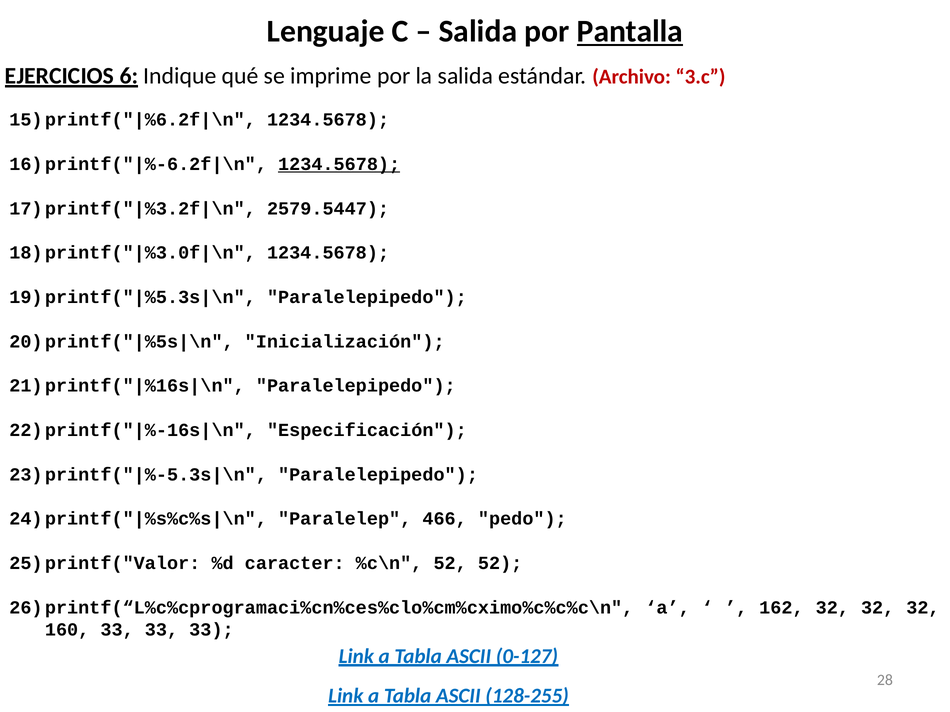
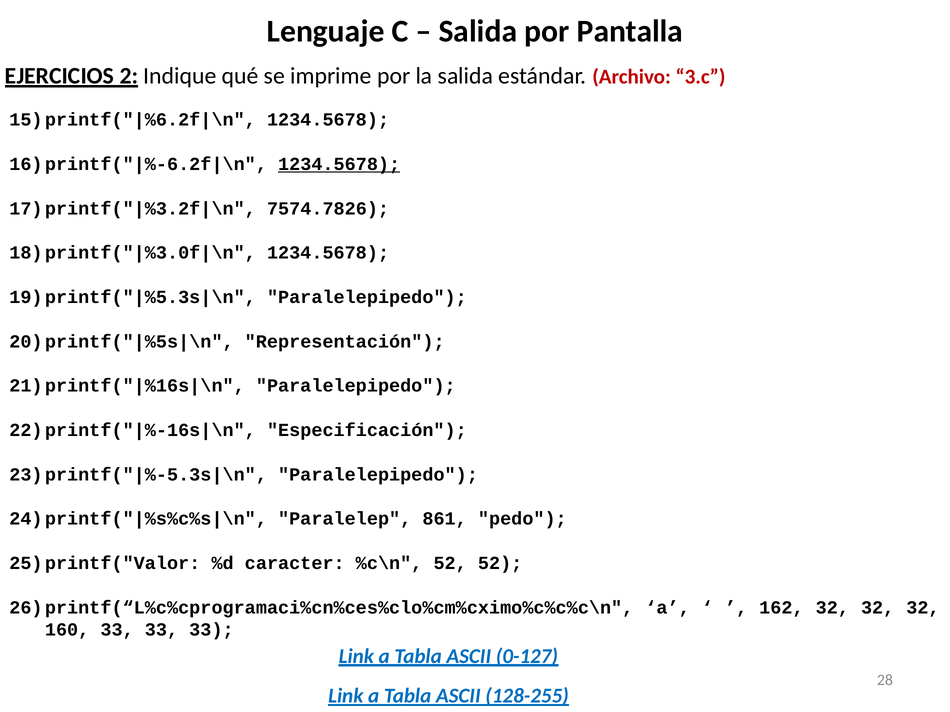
Pantalla underline: present -> none (630, 31)
6: 6 -> 2 (129, 76)
2579.5447: 2579.5447 -> 7574.7826 (328, 209)
Inicialización: Inicialización -> Representación (345, 342)
466: 466 -> 861 (445, 519)
